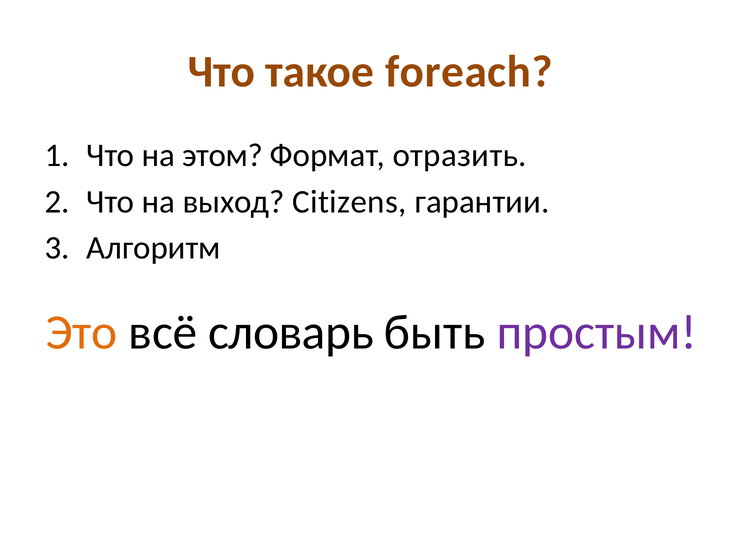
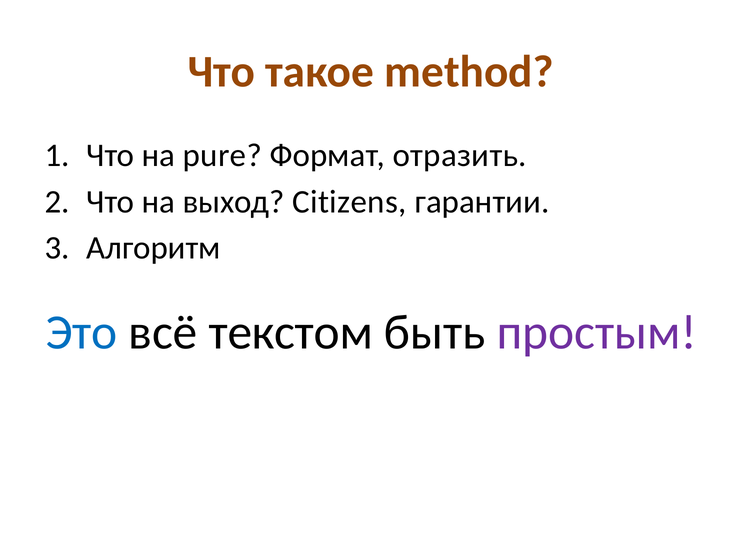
foreach: foreach -> method (469, 72)
этом: этом -> pure (222, 156)
Это colour: orange -> blue (82, 333)
словарь: словарь -> текстом (291, 333)
